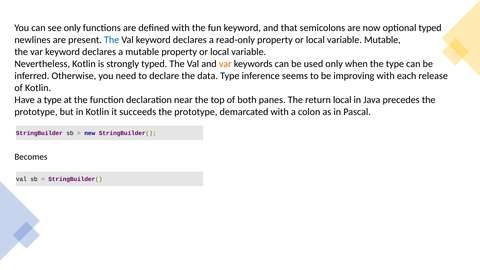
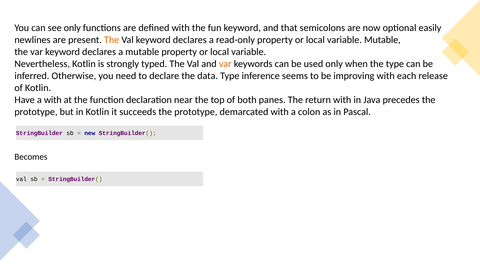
optional typed: typed -> easily (430, 28)
The colour: blue -> orange (112, 40)
a type: type -> with (53, 100)
return local: local -> with (342, 100)
